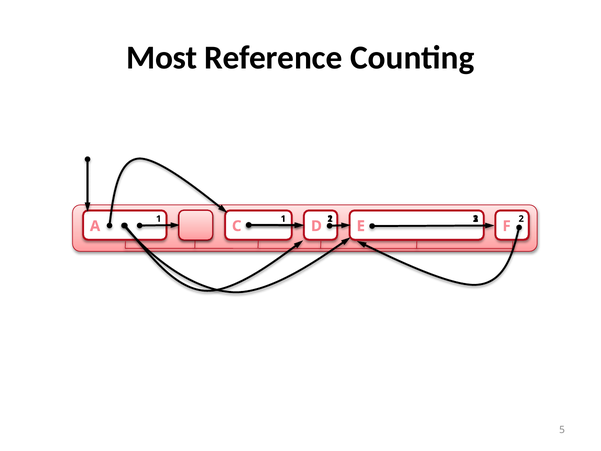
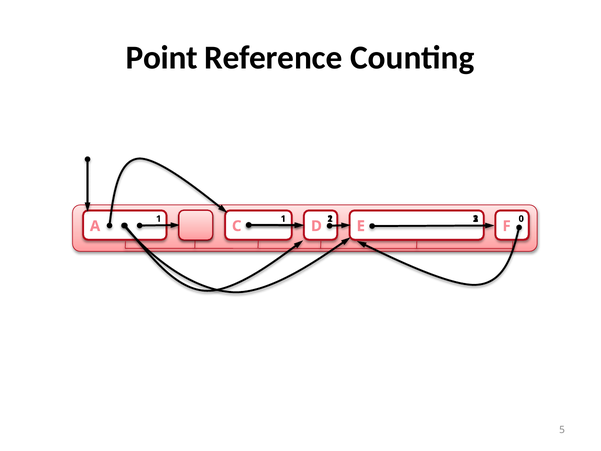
Most: Most -> Point (162, 58)
2: 2 -> 0 (521, 219)
